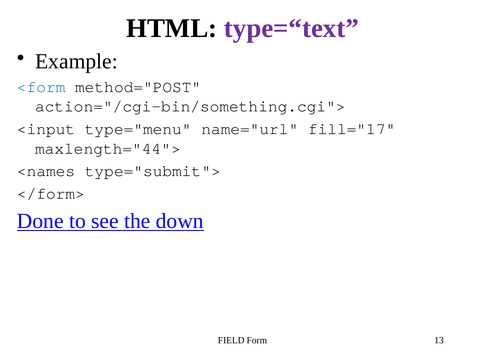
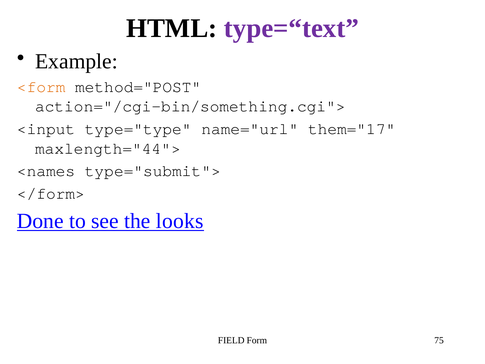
<form colour: blue -> orange (41, 87)
type="menu: type="menu -> type="type (138, 129)
fill="17: fill="17 -> them="17 (352, 129)
down: down -> looks (180, 221)
13: 13 -> 75 (439, 340)
